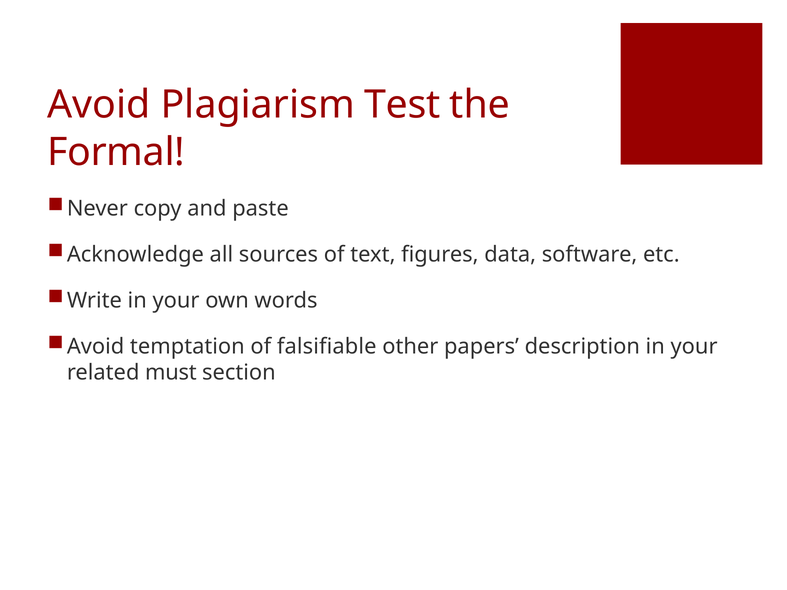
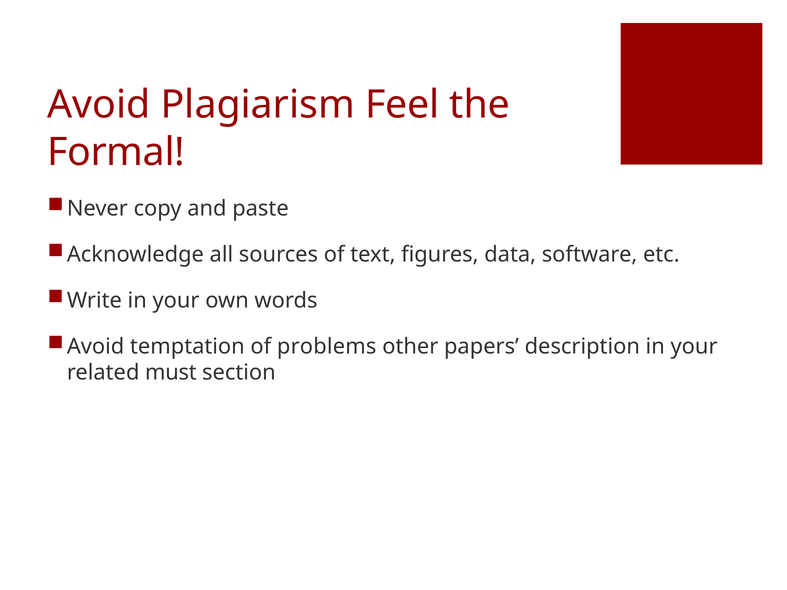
Test: Test -> Feel (402, 105)
falsifiable: falsifiable -> problems (327, 347)
